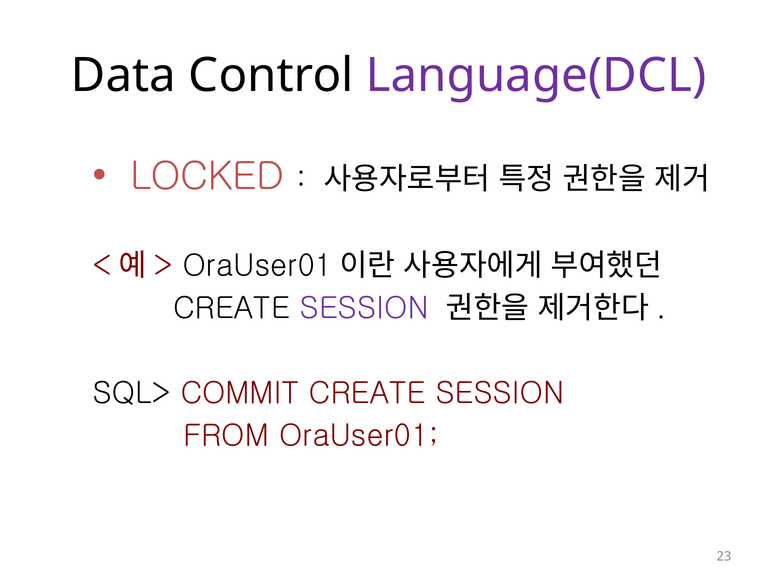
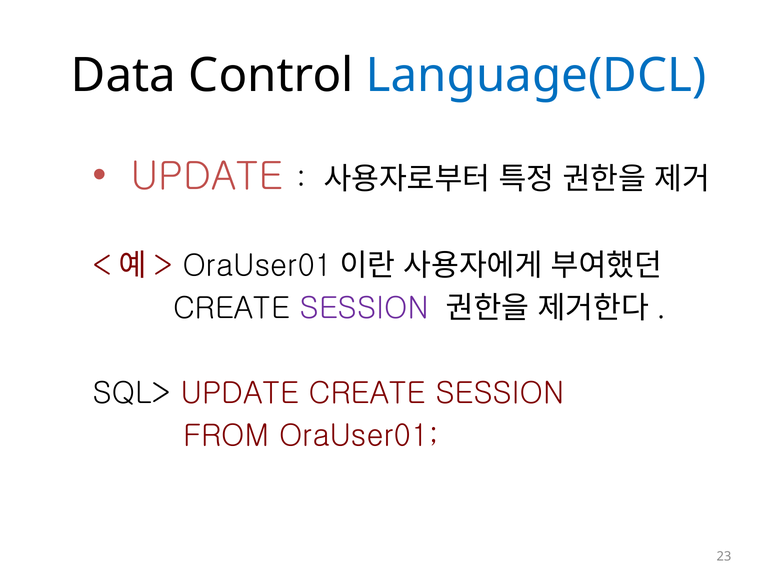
Language(DCL colour: purple -> blue (536, 75)
LOCKED: LOCKED -> UPDATE (207, 176)
SQL> COMMIT: COMMIT -> UPDATE (240, 393)
